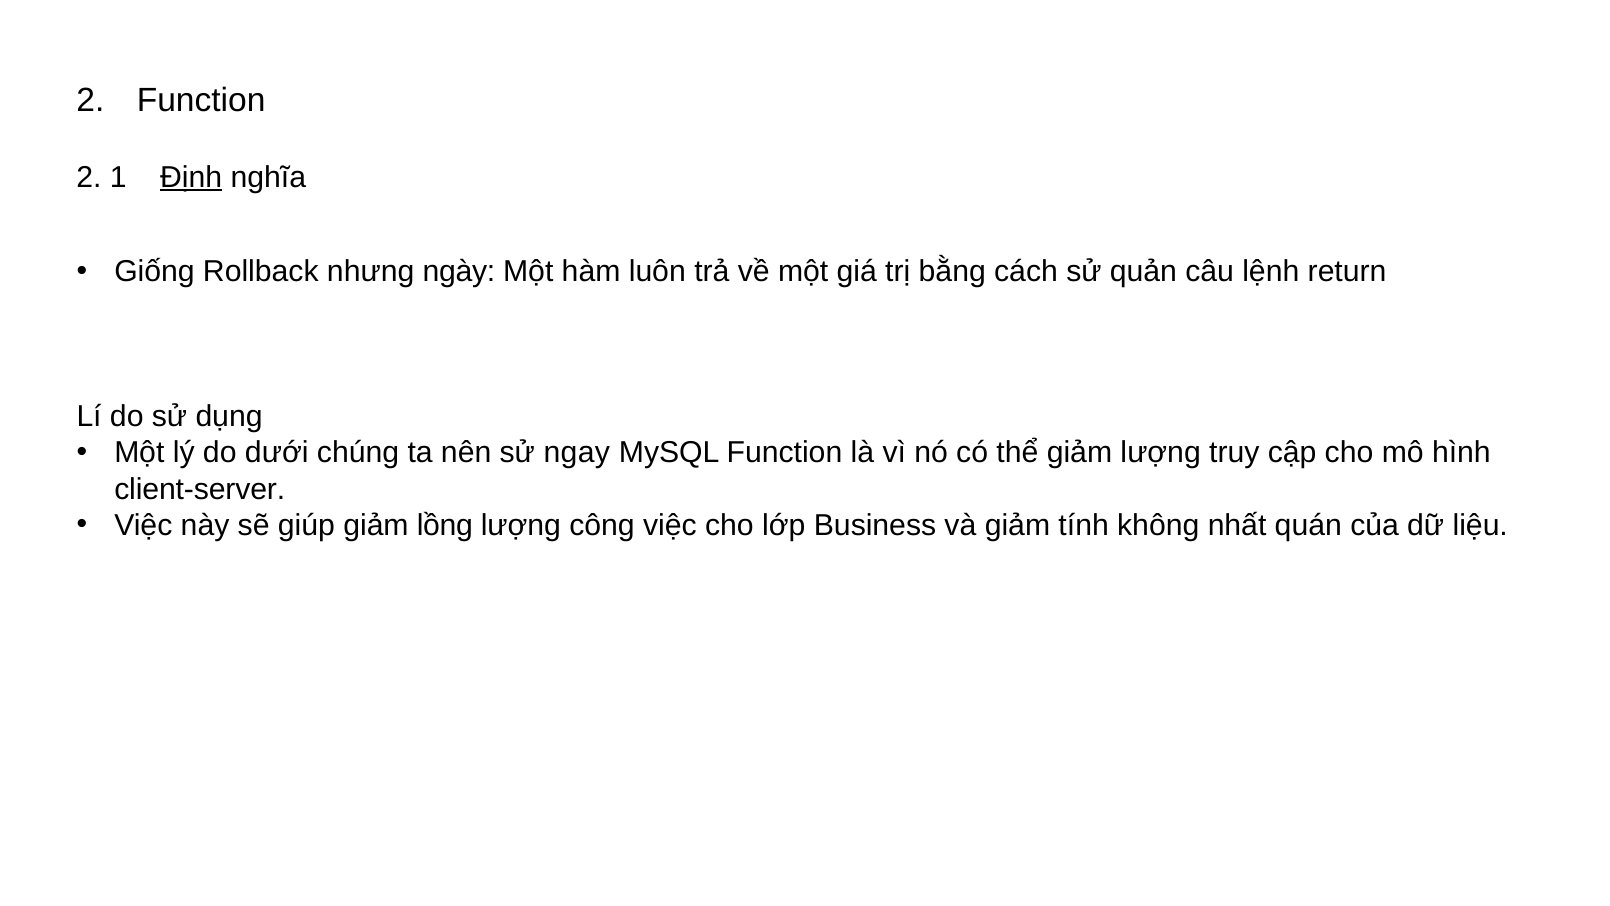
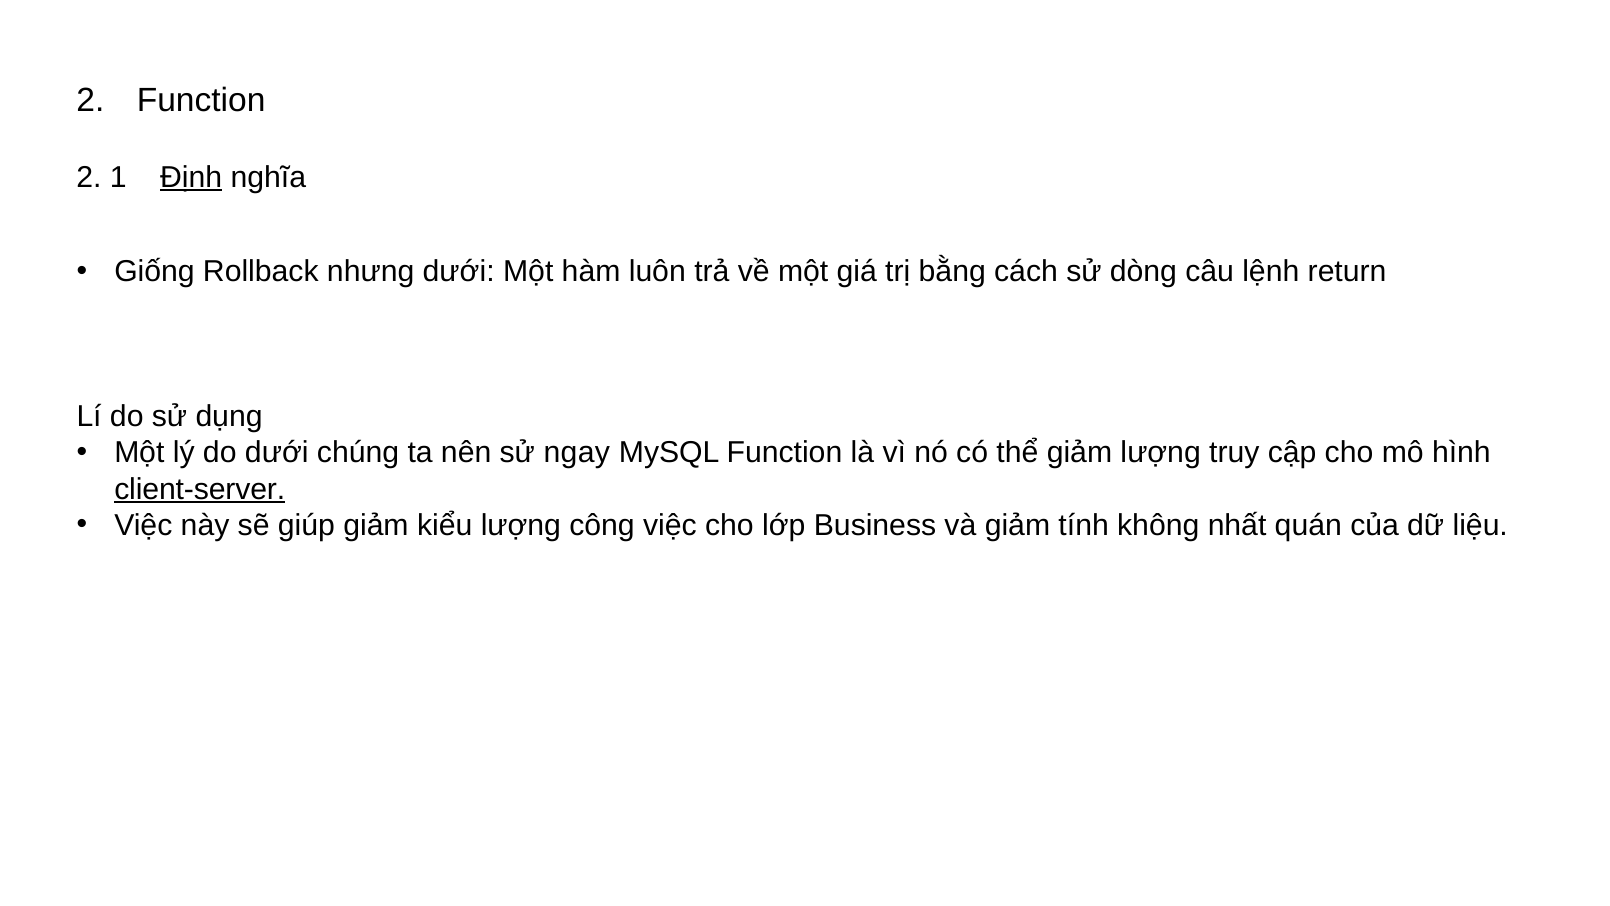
nhưng ngày: ngày -> dưới (459, 272)
quản: quản -> dòng (1143, 272)
client-server underline: none -> present (200, 489)
lồng: lồng -> kiểu (445, 525)
